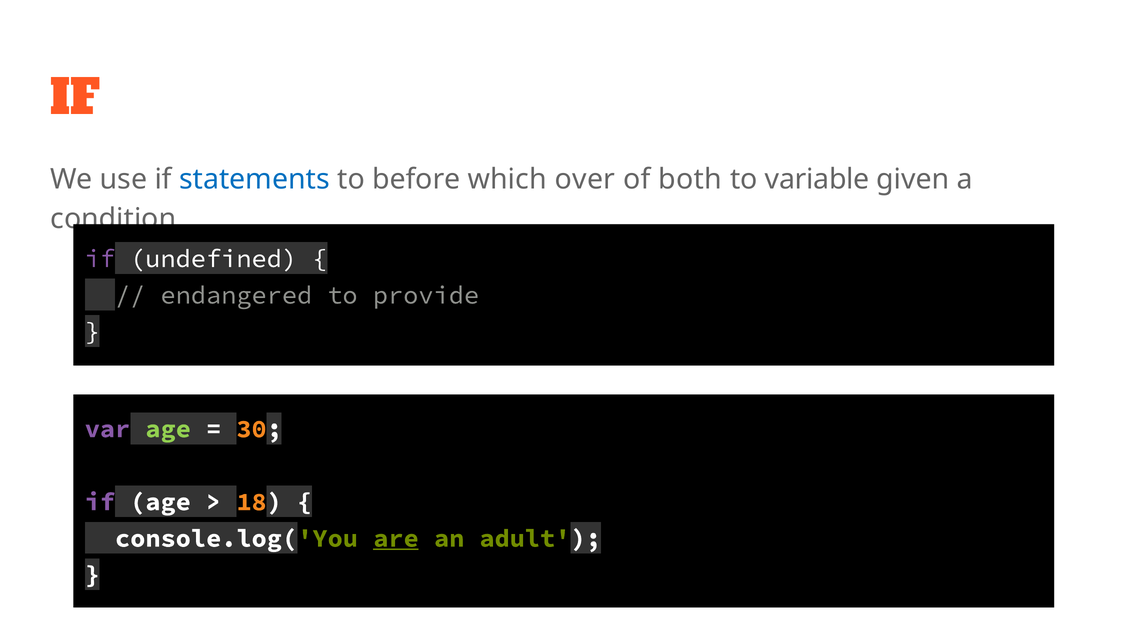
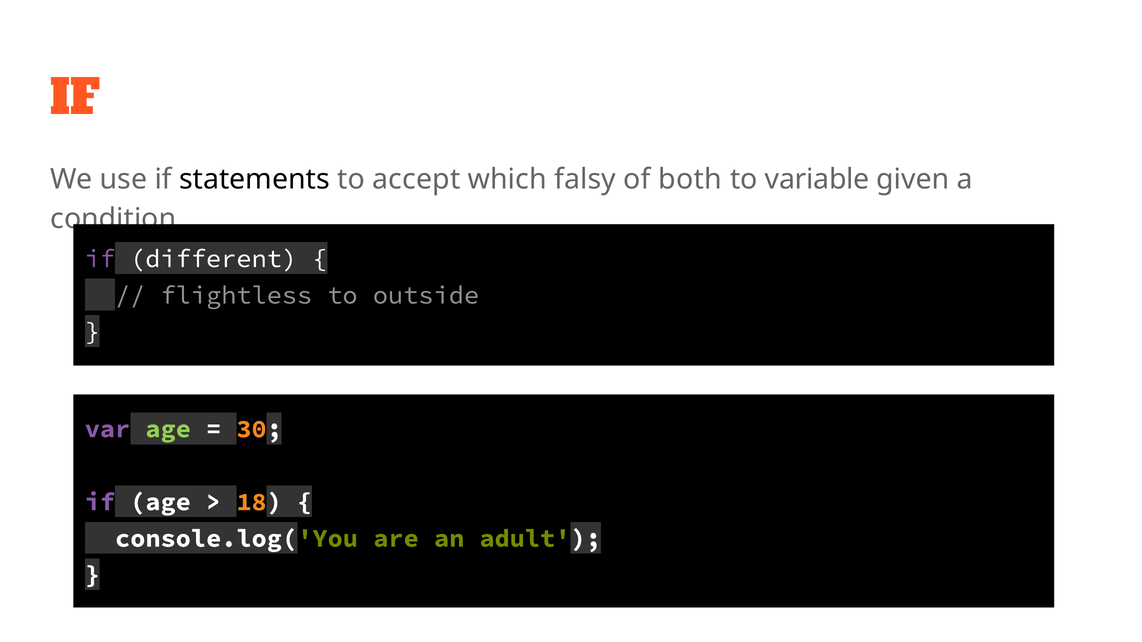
statements colour: blue -> black (255, 180)
before: before -> accept (416, 180)
over: over -> falsy (585, 180)
undefined: undefined -> different (214, 259)
endangered: endangered -> flightless (236, 295)
provide: provide -> outside (426, 295)
are underline: present -> none (396, 539)
